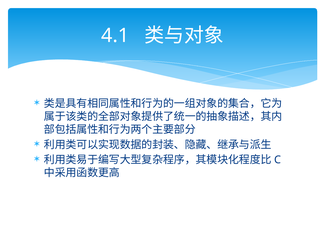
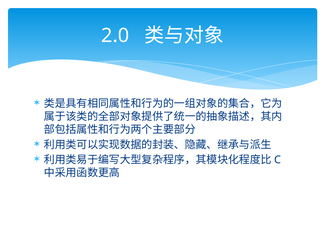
4.1: 4.1 -> 2.0 (115, 36)
